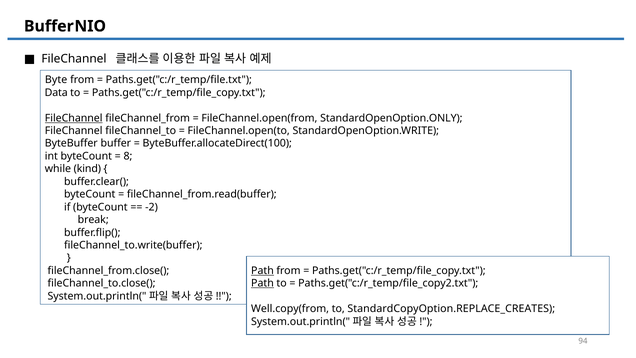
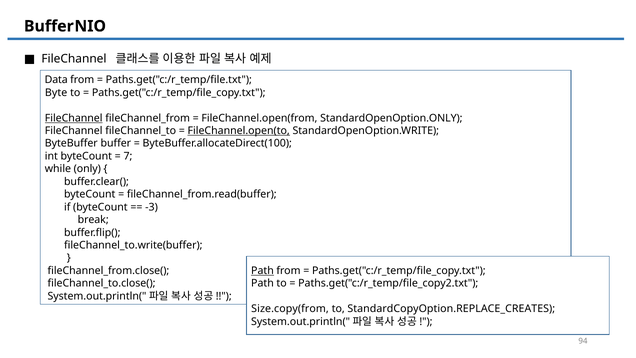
Byte: Byte -> Data (56, 80)
Data: Data -> Byte (56, 93)
FileChannel.open(to underline: none -> present (239, 131)
8: 8 -> 7 (128, 156)
kind: kind -> only (87, 169)
-2: -2 -> -3 (152, 207)
Path underline: present -> none (262, 283)
Well.copy(from: Well.copy(from -> Size.copy(from (290, 309)
